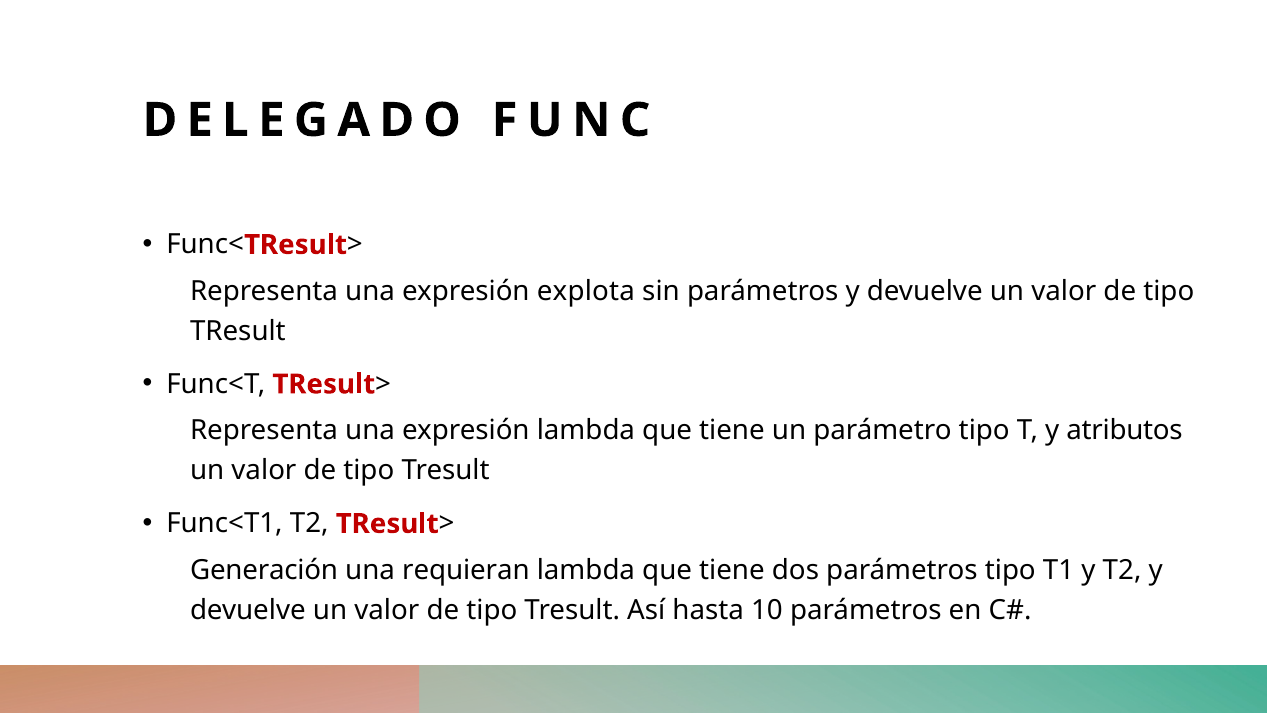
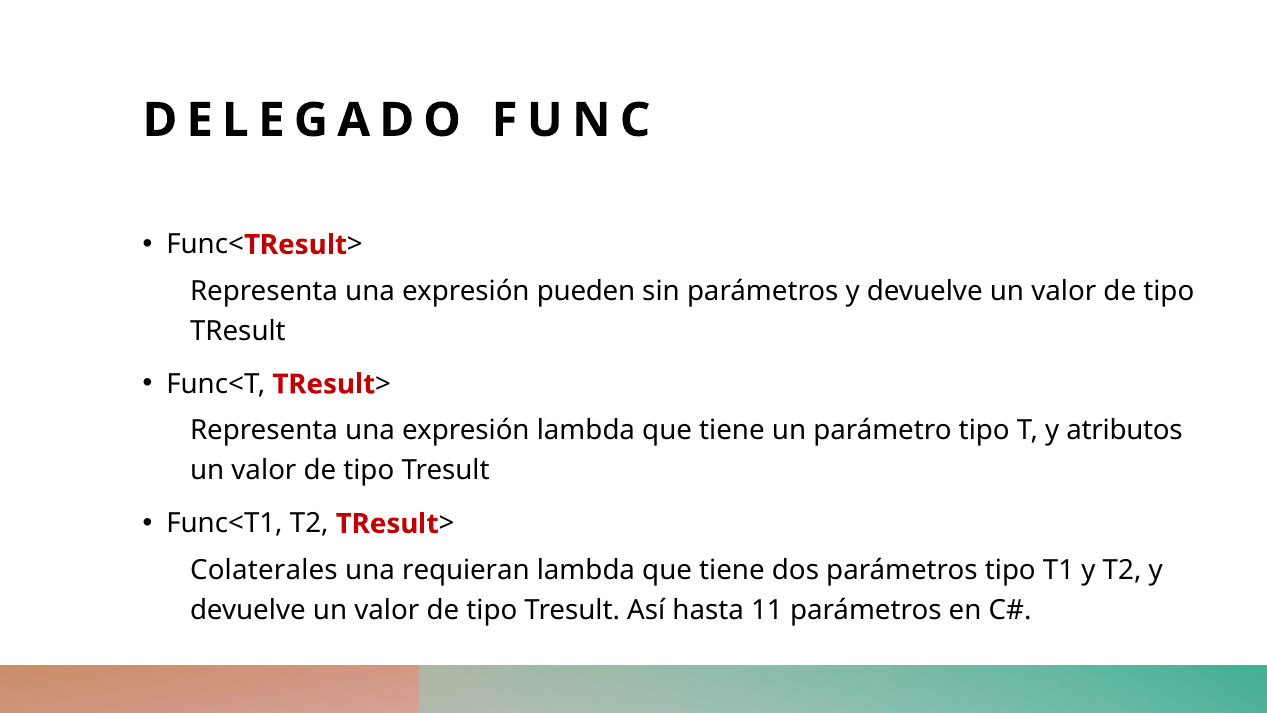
explota: explota -> pueden (586, 291)
Generación: Generación -> Colaterales (264, 570)
10: 10 -> 11 (767, 610)
